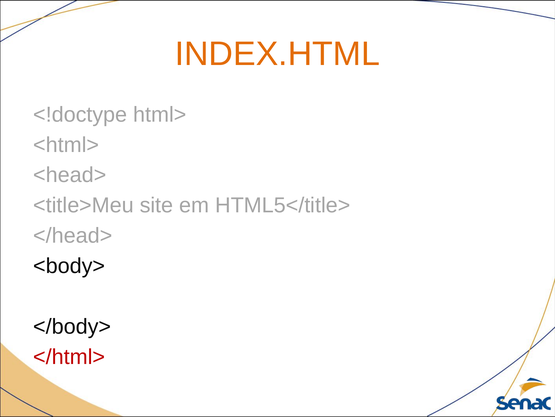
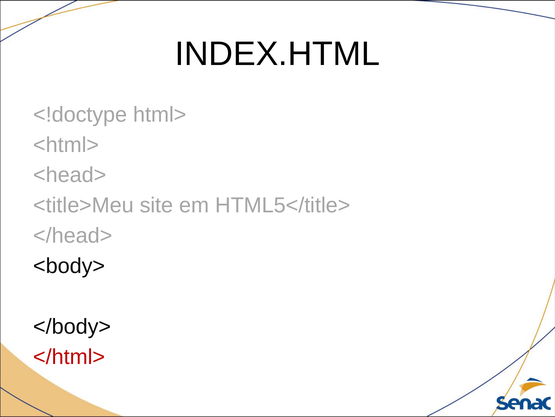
INDEX.HTML colour: orange -> black (277, 54)
